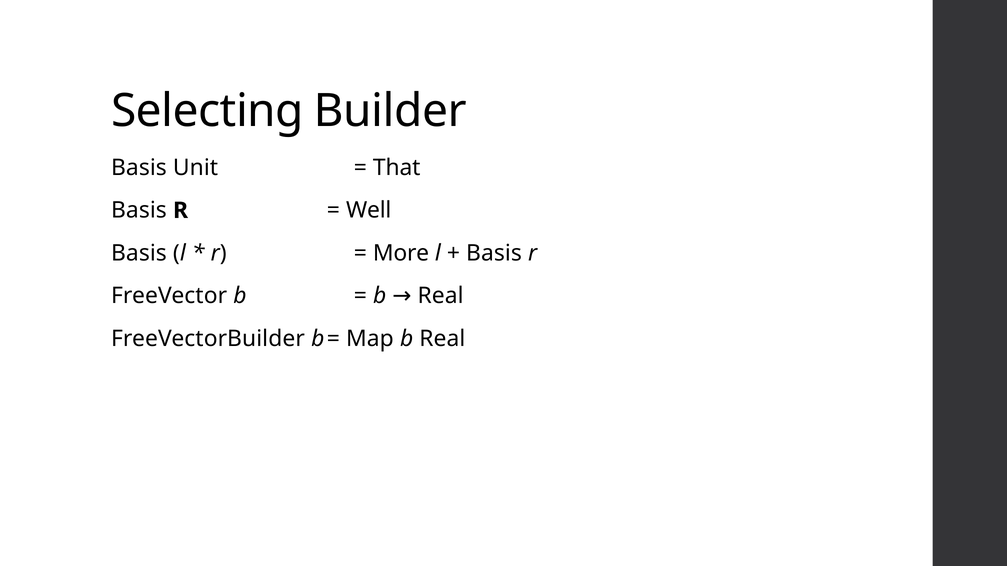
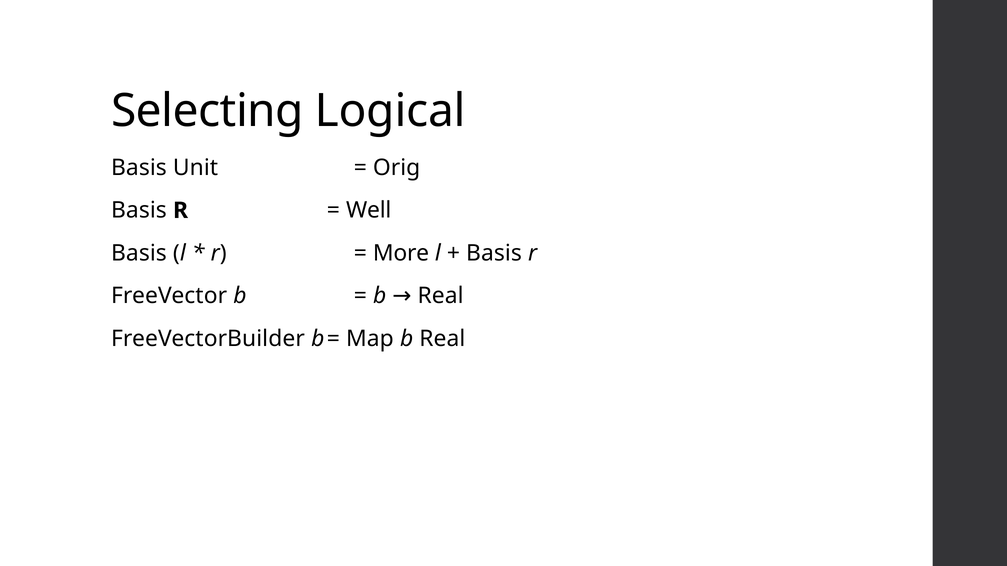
Builder: Builder -> Logical (390, 111)
That: That -> Orig (397, 168)
